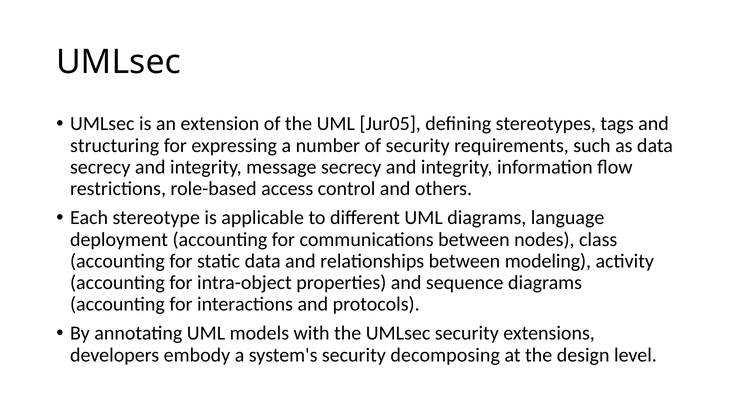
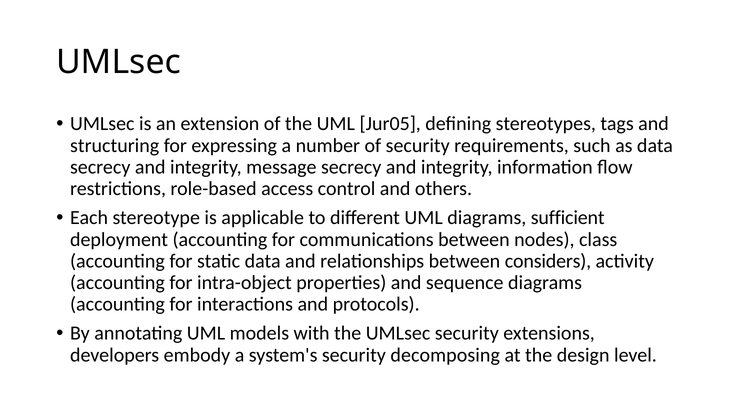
language: language -> sufficient (568, 218)
modeling: modeling -> considers (548, 261)
